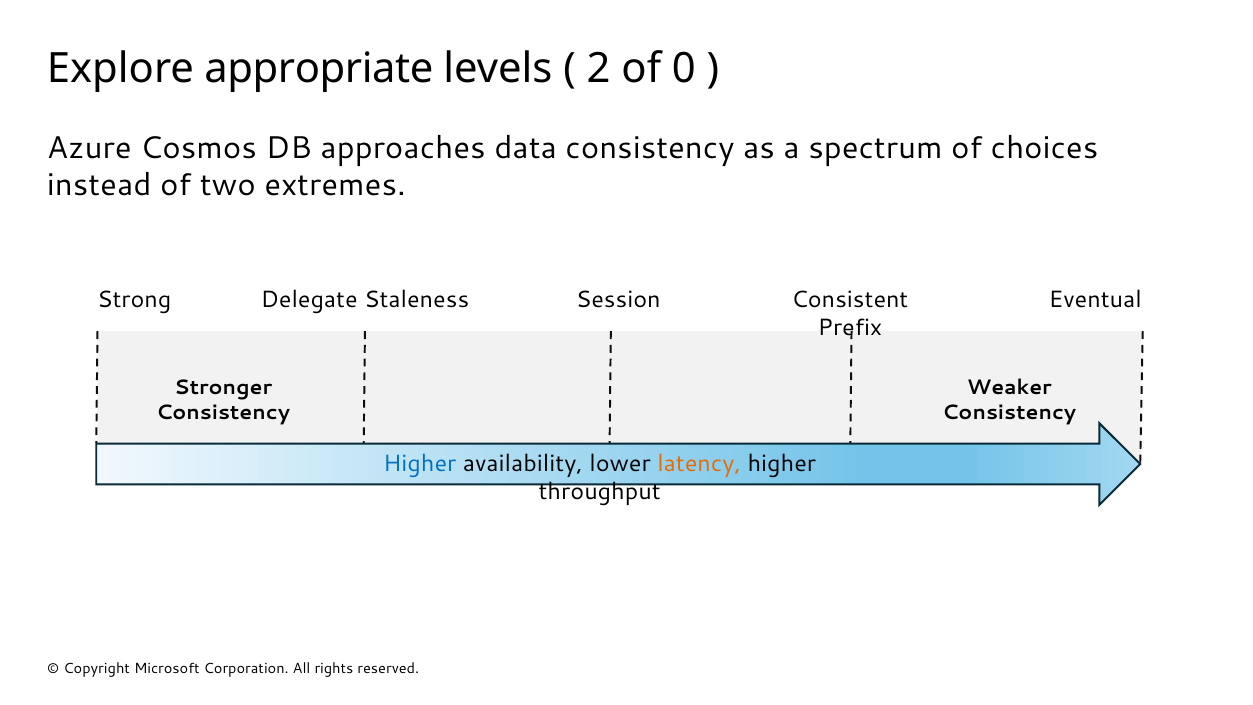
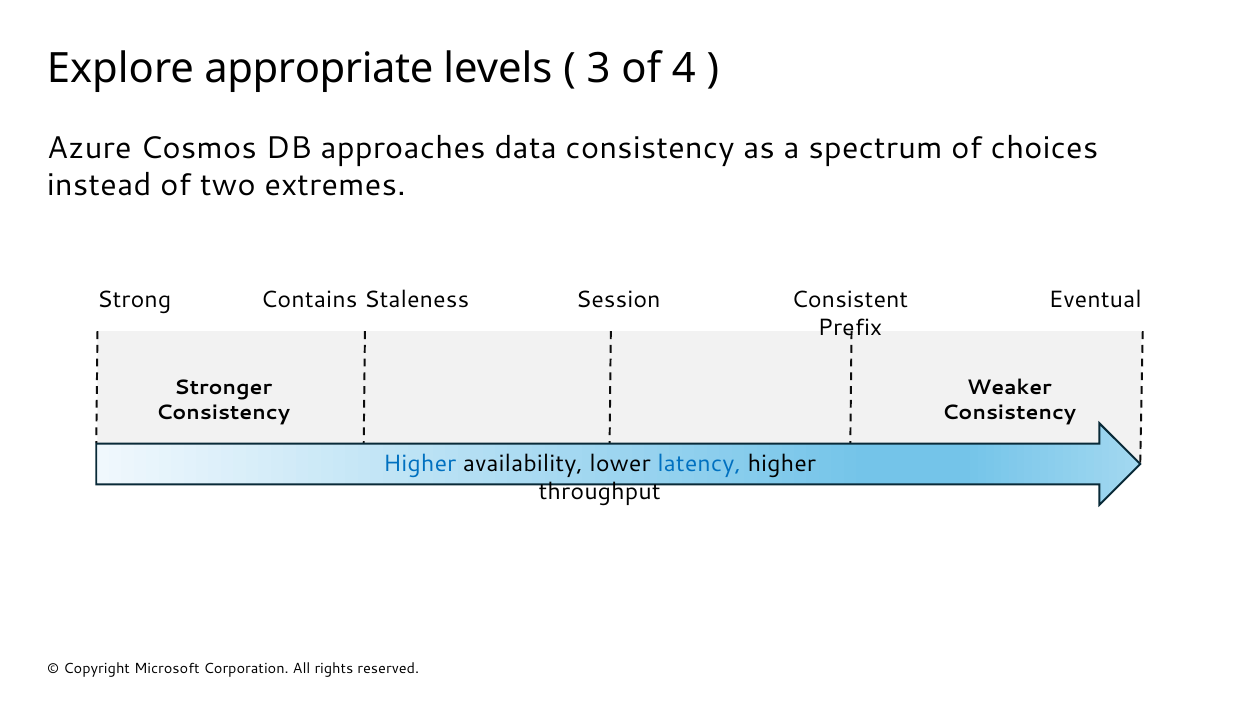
2: 2 -> 3 (599, 68)
0: 0 -> 4 (684, 68)
Delegate: Delegate -> Contains (309, 299)
latency colour: orange -> blue (699, 463)
